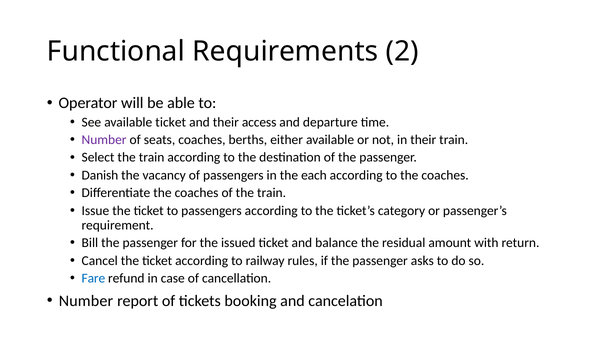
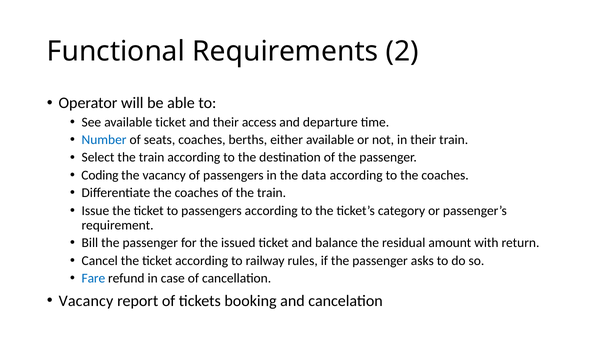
Number colour: purple -> blue (104, 140)
Danish: Danish -> Coding (100, 176)
each: each -> data (314, 176)
Number: Number -> Vacancy (86, 301)
